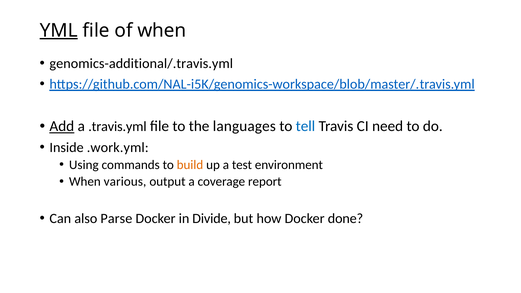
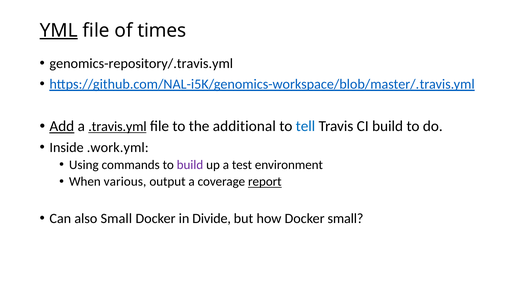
of when: when -> times (162, 31)
genomics-additional/.travis.yml: genomics-additional/.travis.yml -> genomics-repository/.travis.yml (141, 63)
.travis.yml underline: none -> present (117, 127)
languages: languages -> additional (244, 126)
CI need: need -> build (388, 126)
build colour: orange -> purple (190, 165)
report underline: none -> present (265, 182)
also Parse: Parse -> Small (116, 219)
Docker done: done -> small (345, 219)
